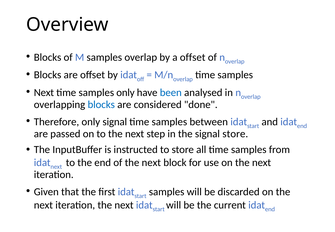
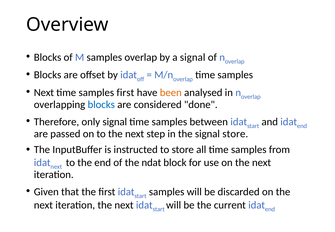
a offset: offset -> signal (193, 57)
samples only: only -> first (125, 93)
been colour: blue -> orange (171, 93)
of the next: next -> ndat (151, 163)
